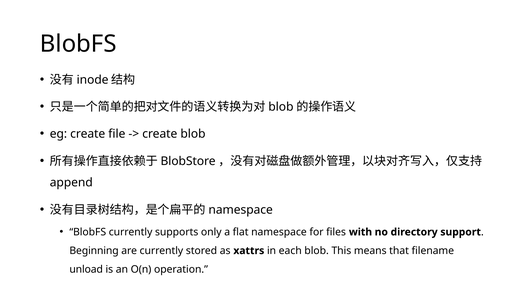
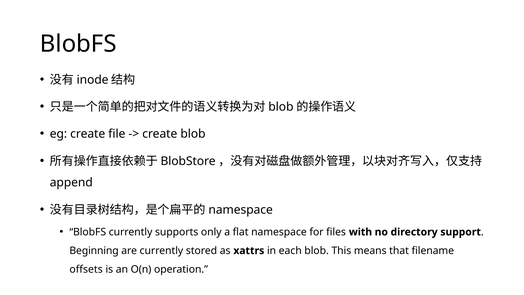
unload: unload -> offsets (86, 269)
